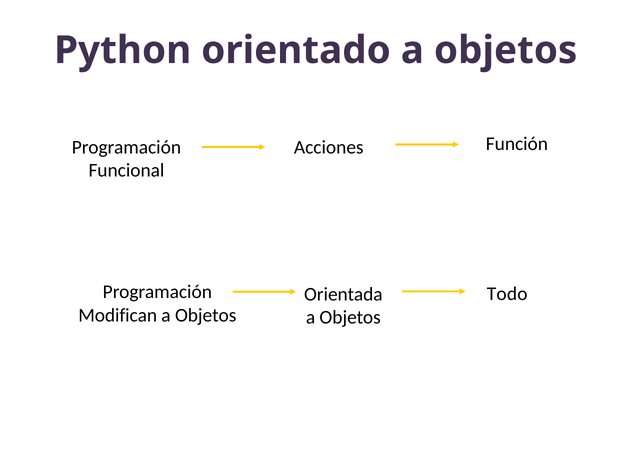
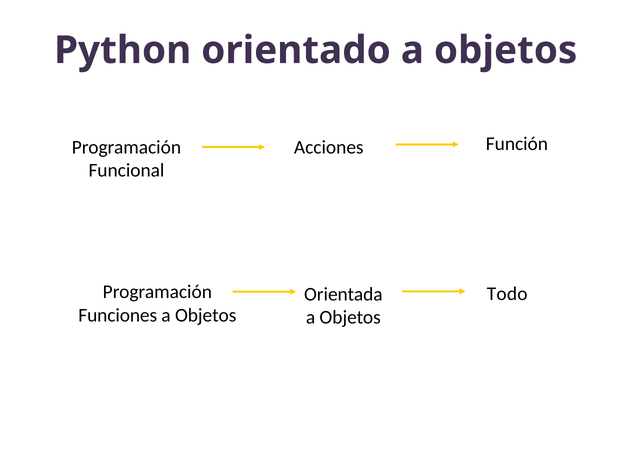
Modifican: Modifican -> Funciones (118, 315)
